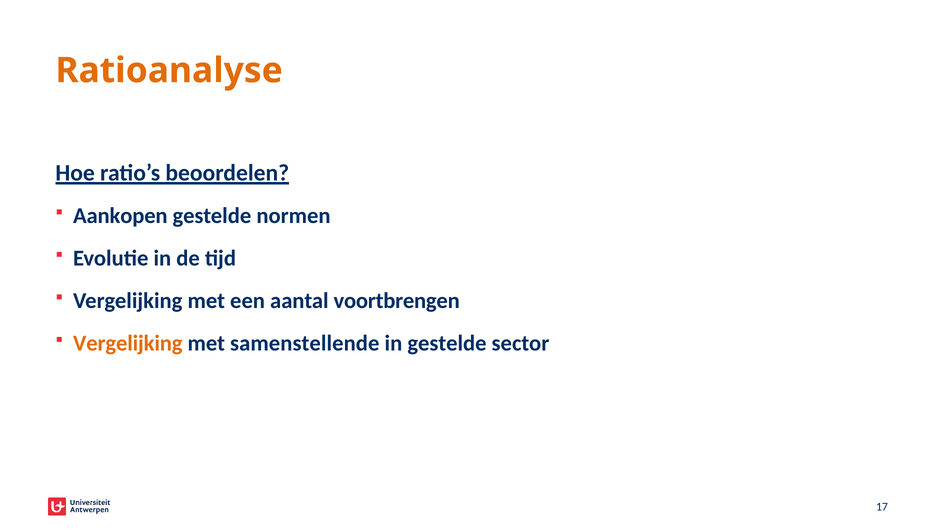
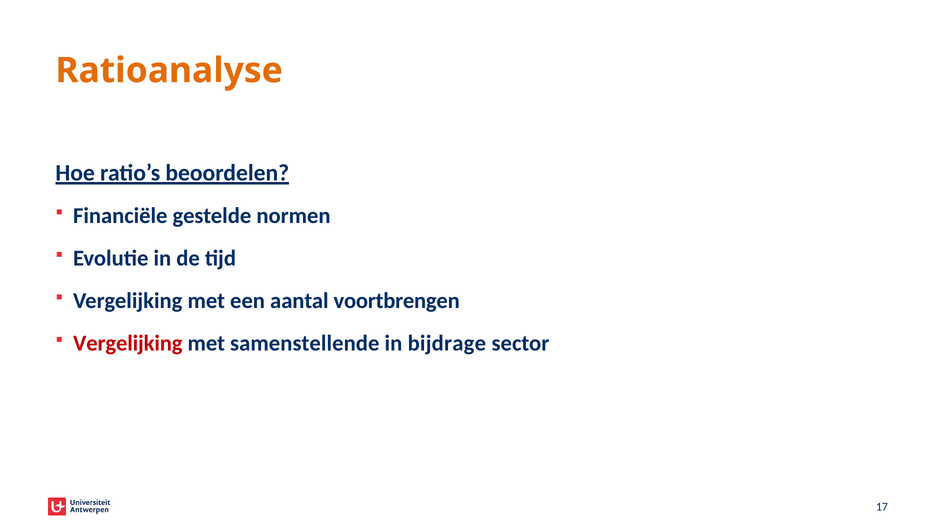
Aankopen: Aankopen -> Financiële (120, 216)
Vergelijking colour: orange -> red (128, 343)
in gestelde: gestelde -> bijdrage (447, 343)
